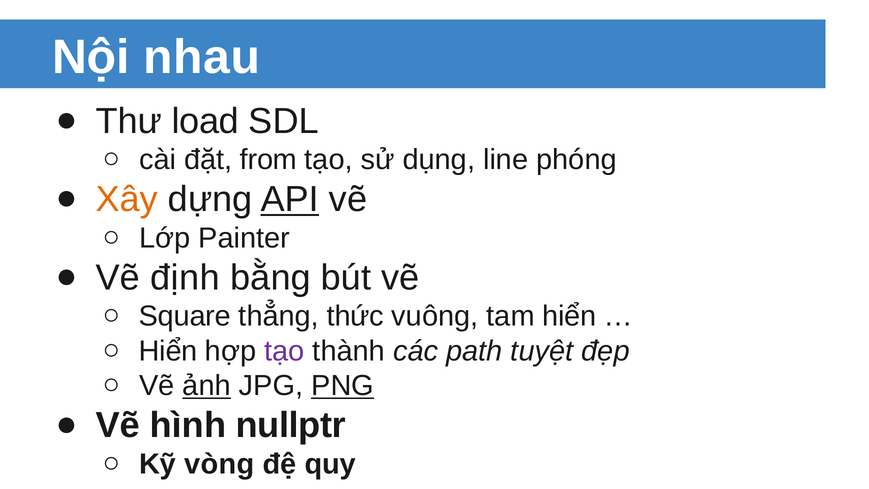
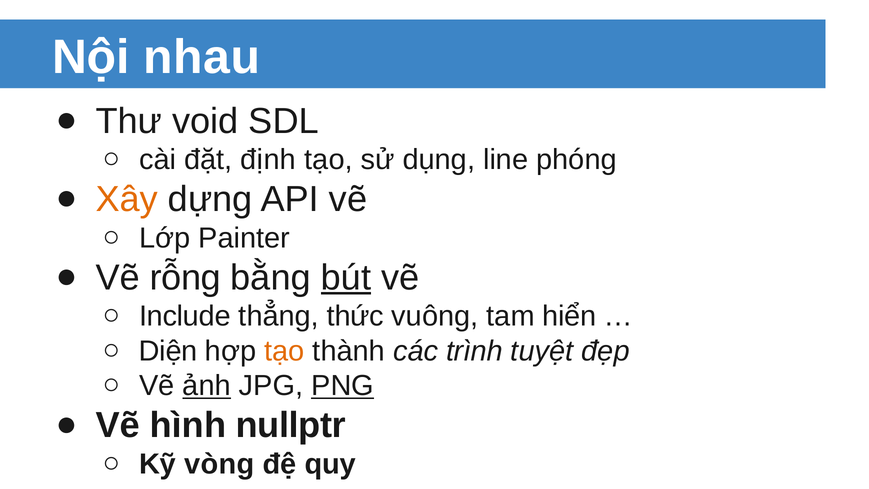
load: load -> void (205, 121)
from: from -> định (268, 160)
API underline: present -> none (290, 199)
định: định -> rỗng (185, 278)
bút underline: none -> present (346, 278)
Square: Square -> Include (185, 316)
Hiển: Hiển -> Diện (168, 351)
tạo colour: purple -> orange (284, 351)
path: path -> trình (474, 351)
